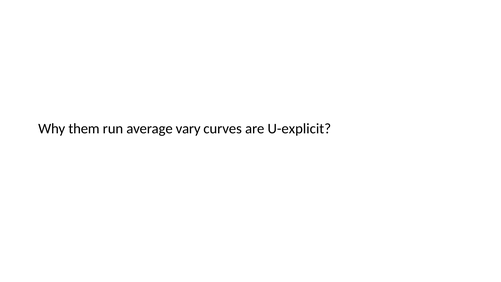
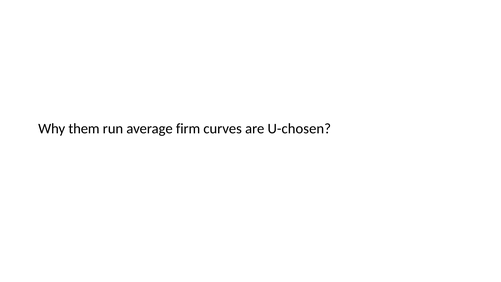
vary: vary -> firm (188, 128)
U-explicit: U-explicit -> U-chosen (299, 128)
